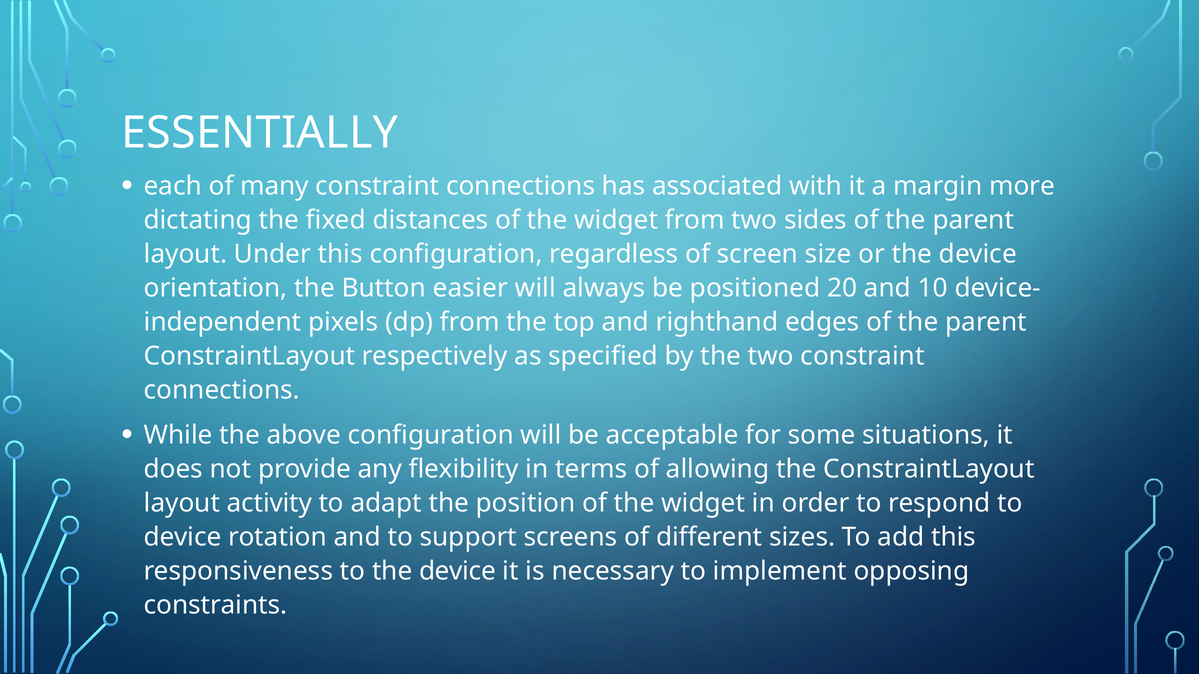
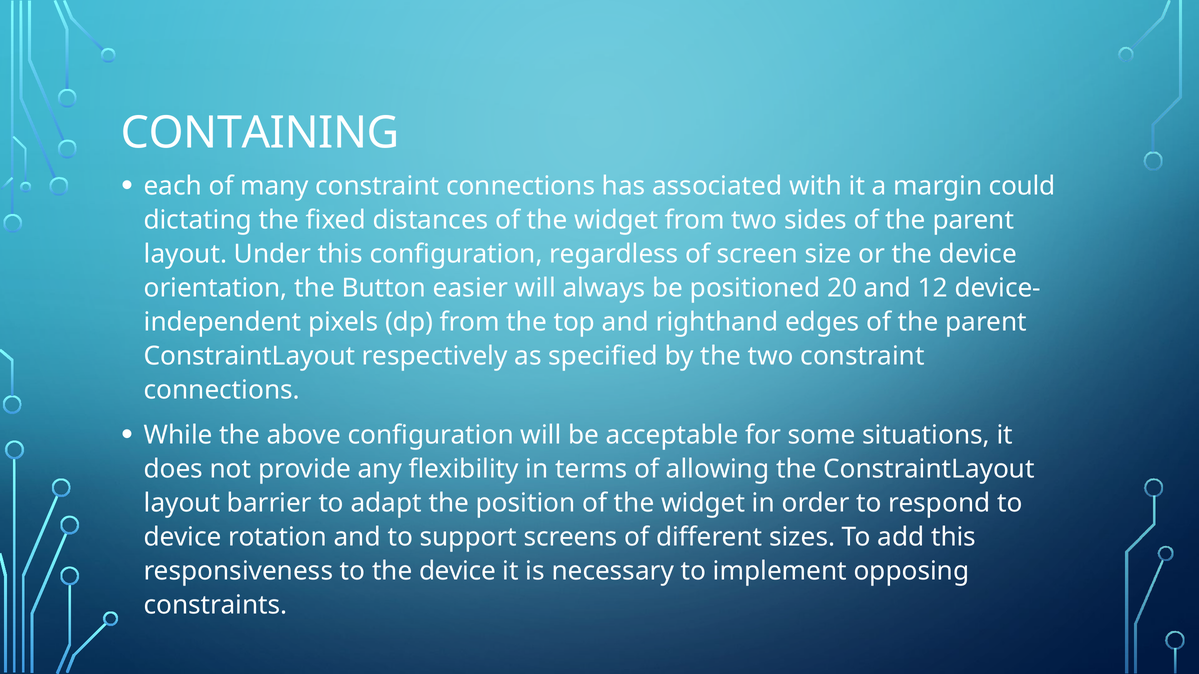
ESSENTIALLY: ESSENTIALLY -> CONTAINING (260, 133)
more: more -> could (1022, 186)
10: 10 -> 12 (933, 288)
activity: activity -> barrier (269, 504)
